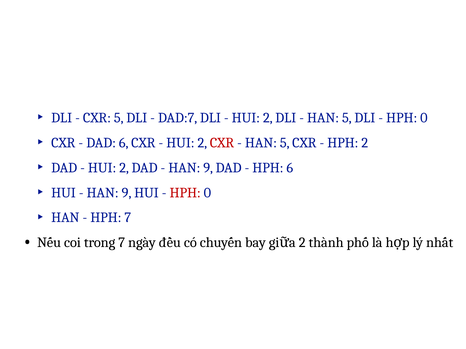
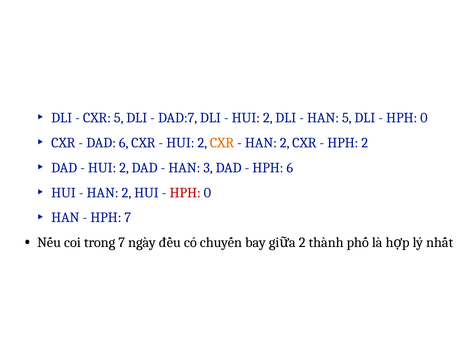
CXR colour: red -> orange (222, 143)
5: 5 -> 2 (285, 143)
9: 9 -> 3 (208, 168)
9: 9 -> 2 (126, 193)
